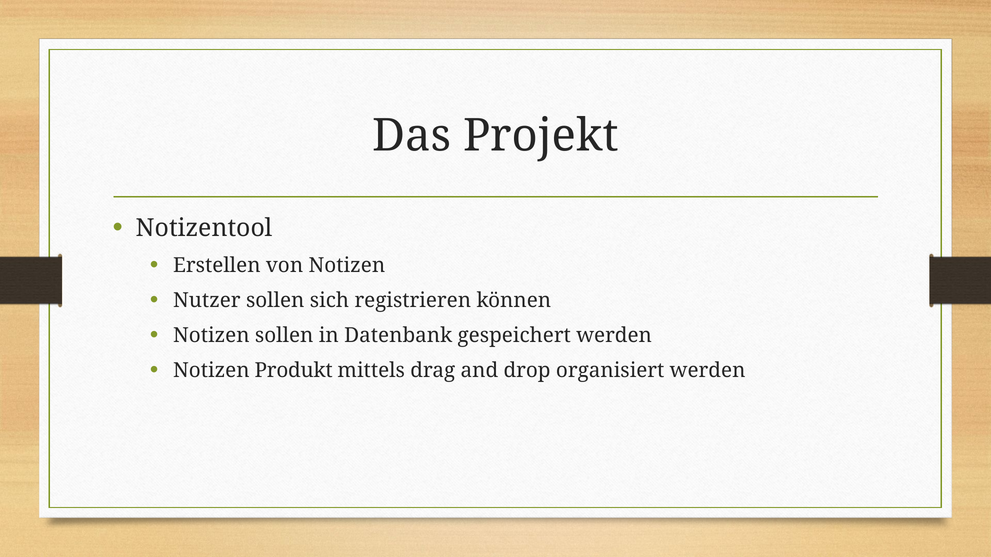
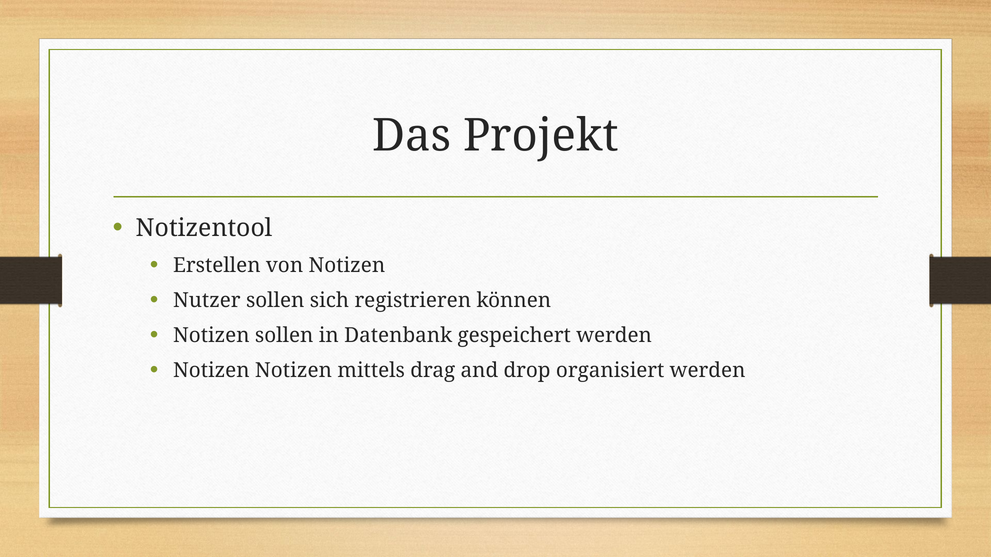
Notizen Produkt: Produkt -> Notizen (293, 371)
